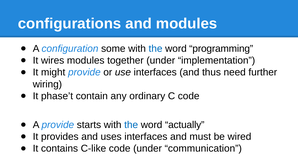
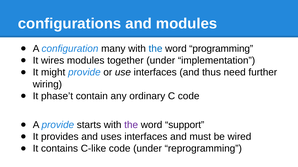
some: some -> many (113, 49)
the colour: blue -> purple (131, 125)
actually: actually -> support (185, 125)
communication: communication -> reprogramming (203, 149)
